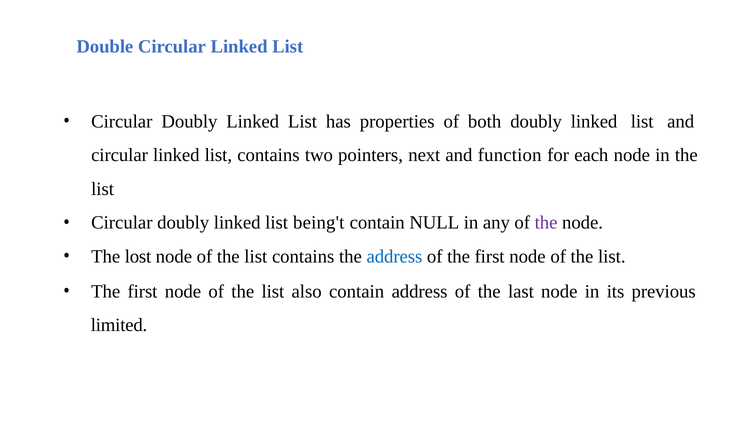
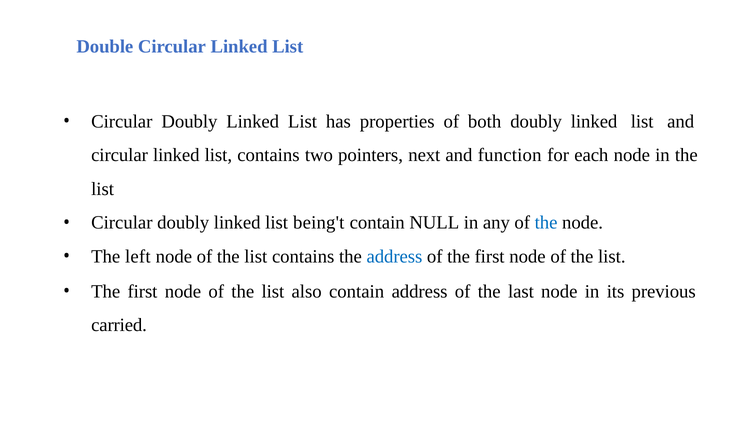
the colour: purple -> blue (546, 223)
lost: lost -> left (138, 256)
limited: limited -> carried (119, 325)
